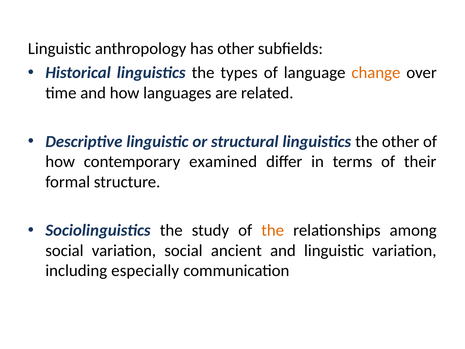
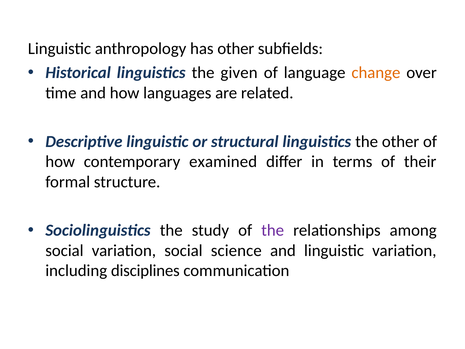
types: types -> given (239, 73)
the colour: orange -> purple (273, 230)
ancient: ancient -> science (236, 250)
especially: especially -> disciplines (145, 271)
